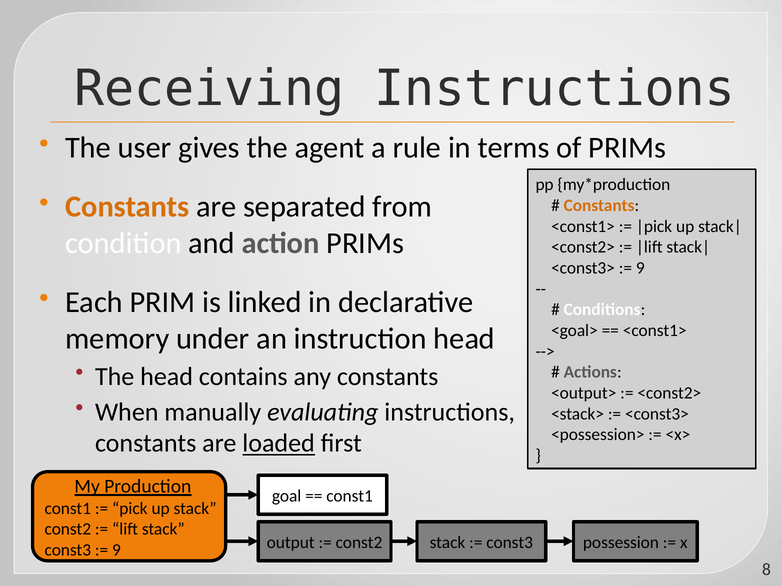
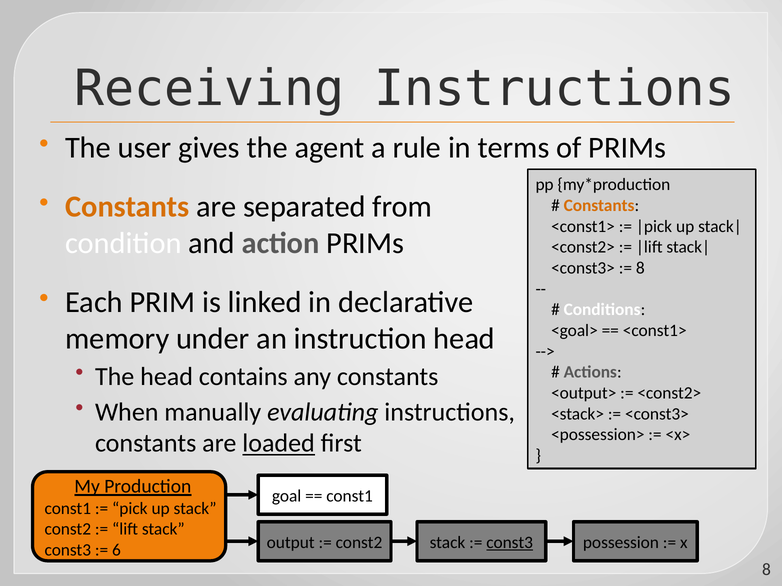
9: 9 -> 8 (640, 268)
const3 underline: none -> present (510, 543)
9: 9 -> 6 (116, 550)
